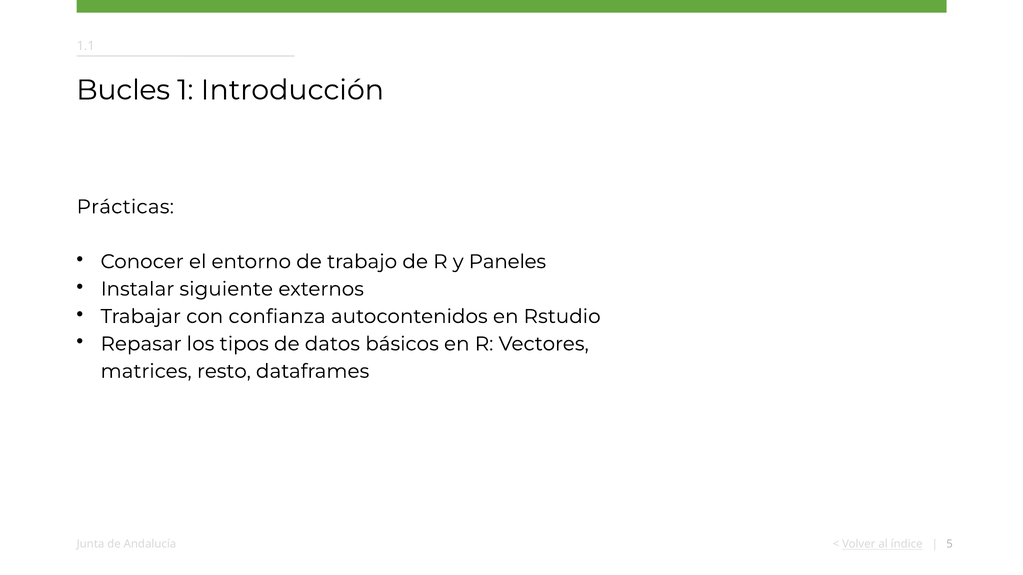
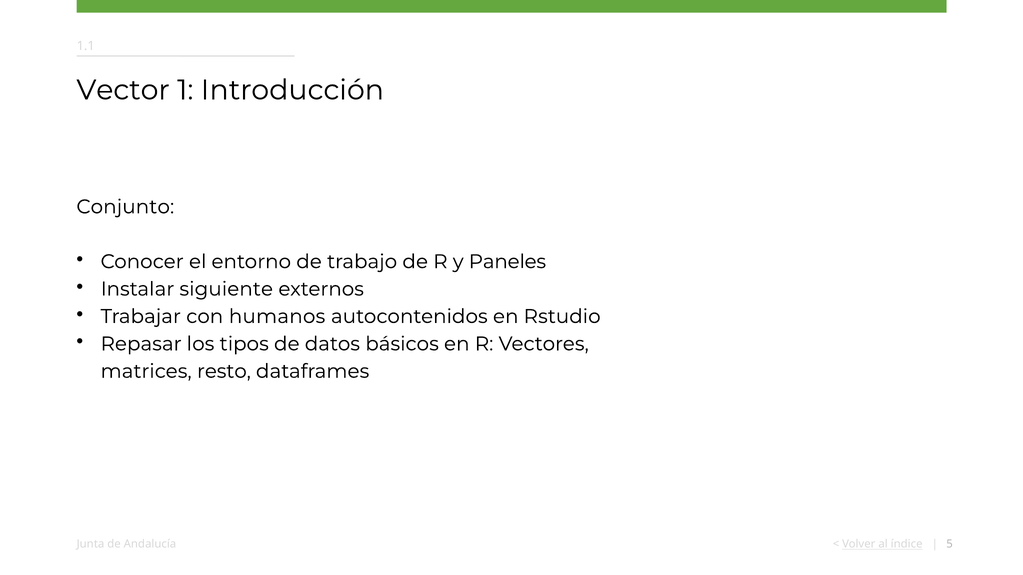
Bucles: Bucles -> Vector (123, 90)
Prácticas: Prácticas -> Conjunto (125, 207)
confianza: confianza -> humanos (277, 317)
